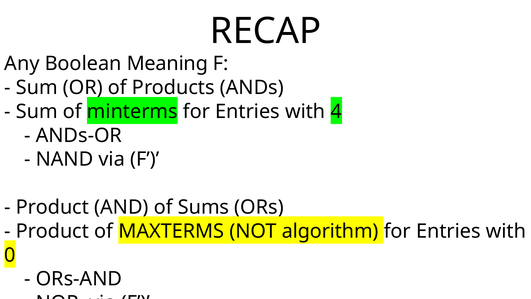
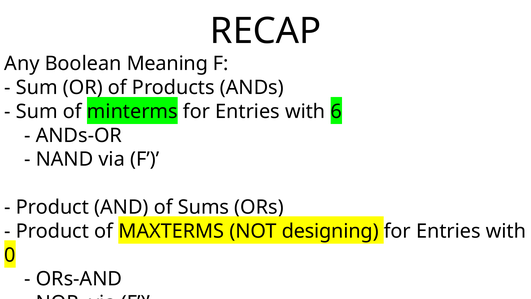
4: 4 -> 6 (336, 111)
algorithm: algorithm -> designing (330, 231)
